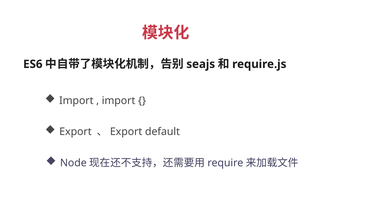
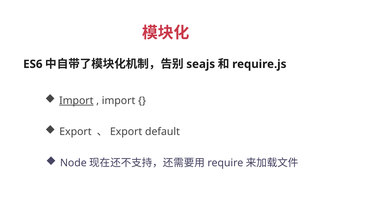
Import underline: none -> present (76, 100)
